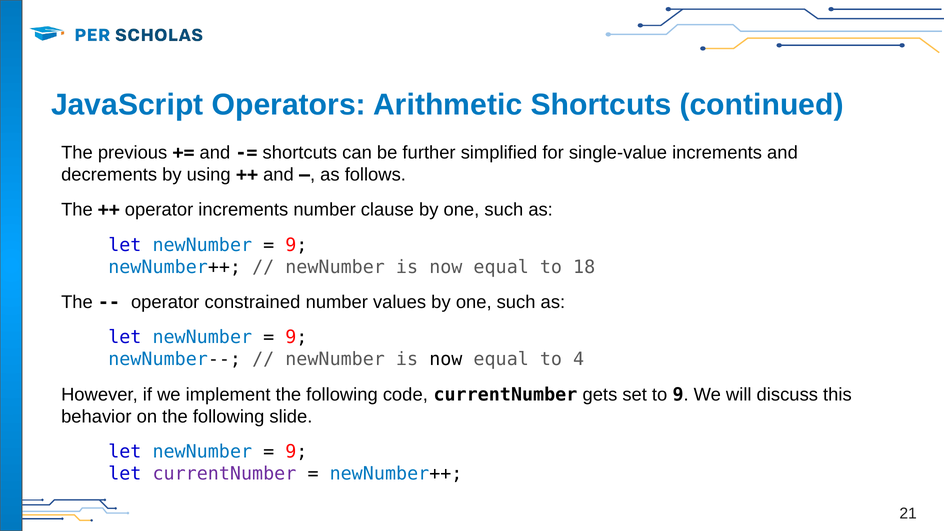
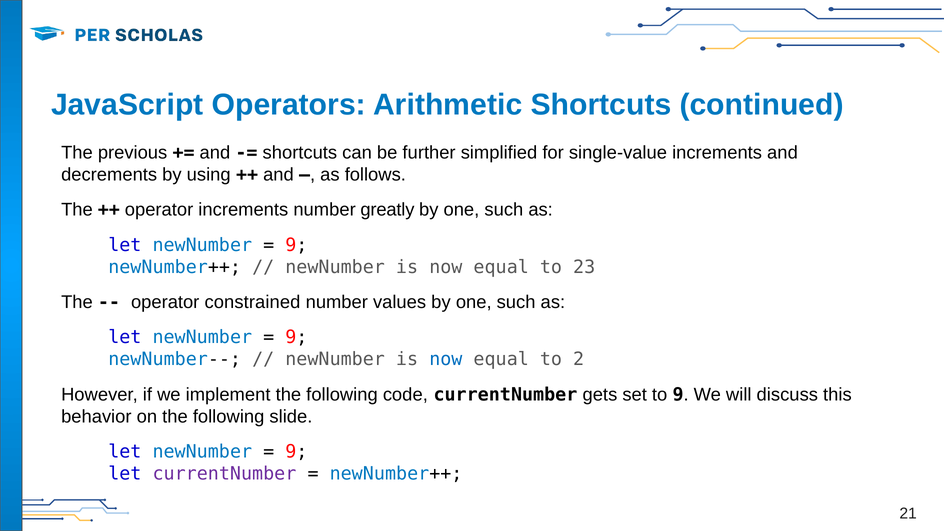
clause: clause -> greatly (387, 210)
18: 18 -> 23 (584, 267)
now colour: black -> blue (446, 359)
4: 4 -> 2 (579, 359)
